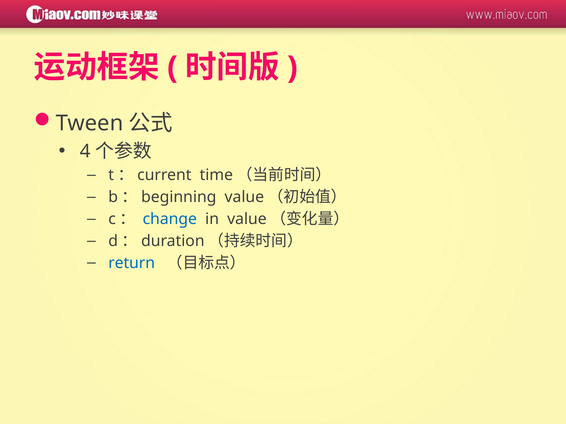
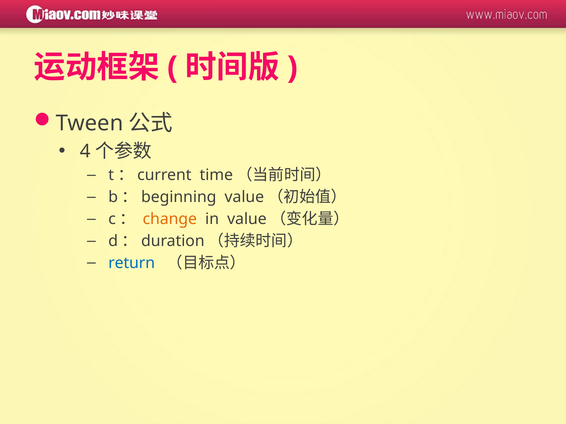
change colour: blue -> orange (170, 219)
